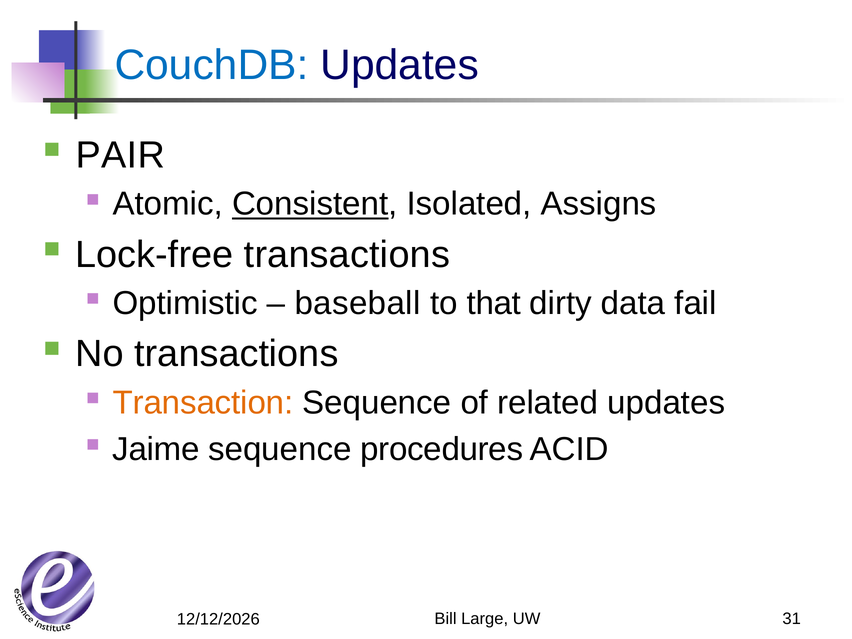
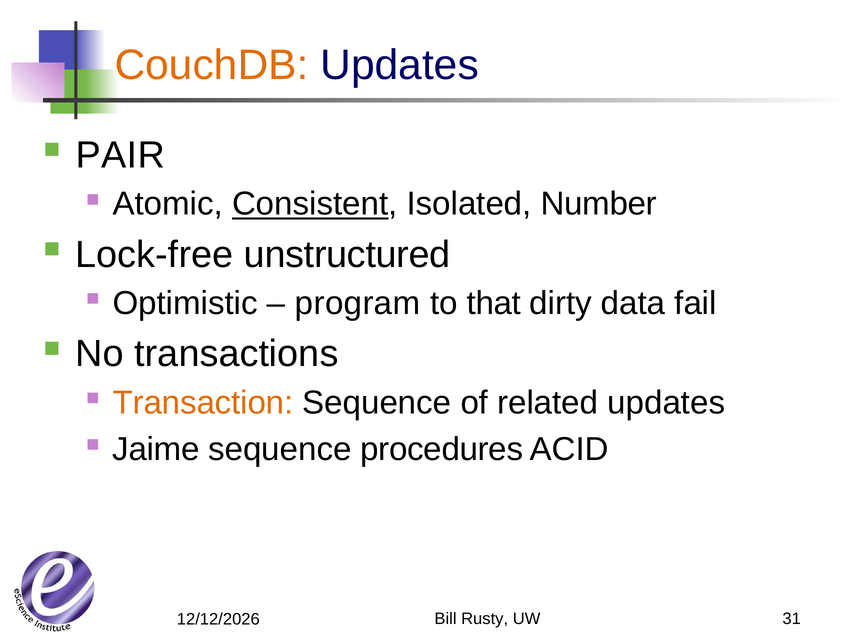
CouchDB colour: blue -> orange (212, 65)
Assigns: Assigns -> Number (599, 204)
Lock-free transactions: transactions -> unstructured (347, 255)
baseball: baseball -> program (358, 303)
Large: Large -> Rusty (485, 619)
